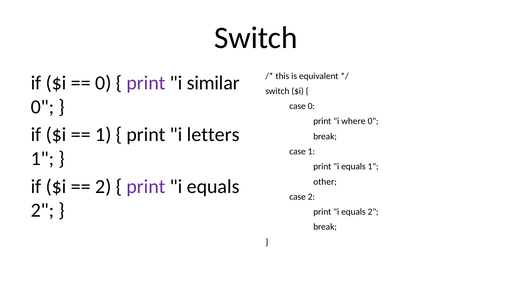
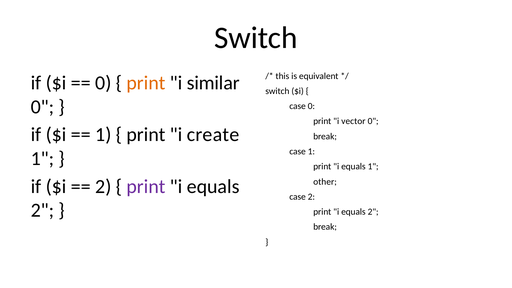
print colour: purple -> orange (146, 83)
where: where -> vector (353, 121)
letters: letters -> create (213, 135)
